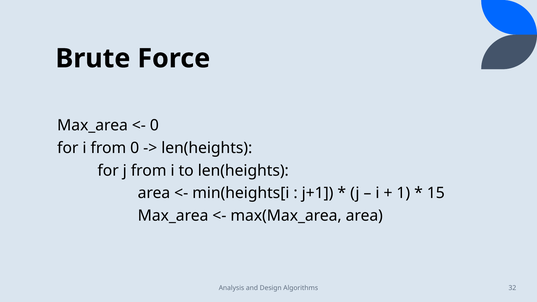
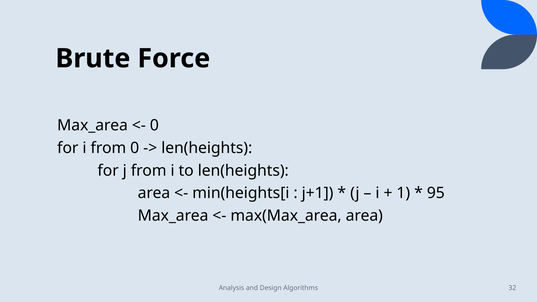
15: 15 -> 95 (436, 193)
